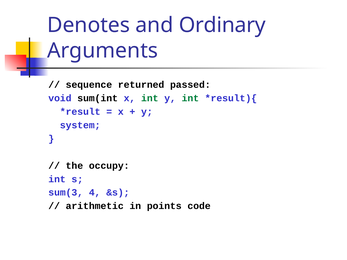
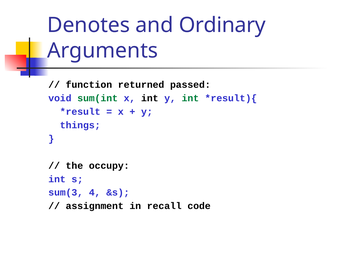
sequence: sequence -> function (89, 85)
sum(int colour: black -> green (98, 98)
int colour: green -> black (150, 98)
system: system -> things (80, 125)
arithmetic: arithmetic -> assignment (95, 206)
points: points -> recall (164, 206)
